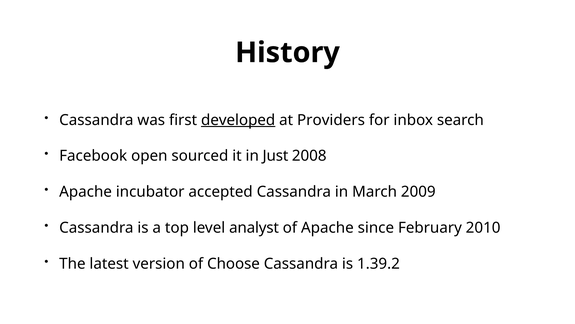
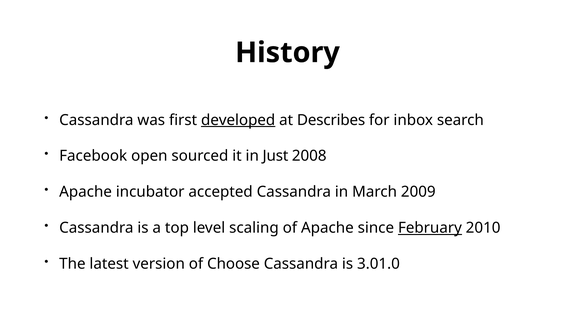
Providers: Providers -> Describes (331, 120)
analyst: analyst -> scaling (254, 227)
February underline: none -> present (430, 227)
1.39.2: 1.39.2 -> 3.01.0 (378, 263)
